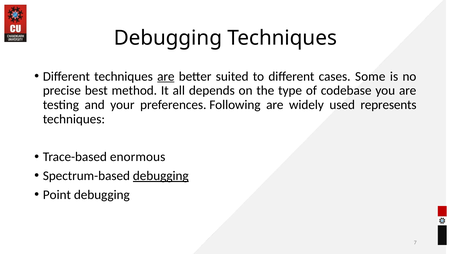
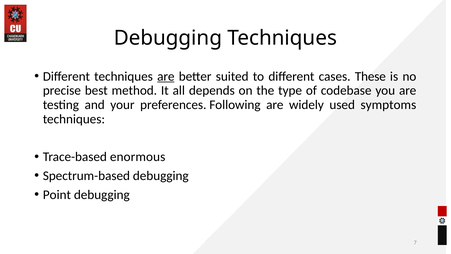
Some: Some -> These (370, 76)
represents: represents -> symptoms (388, 105)
debugging underline: present -> none (161, 176)
